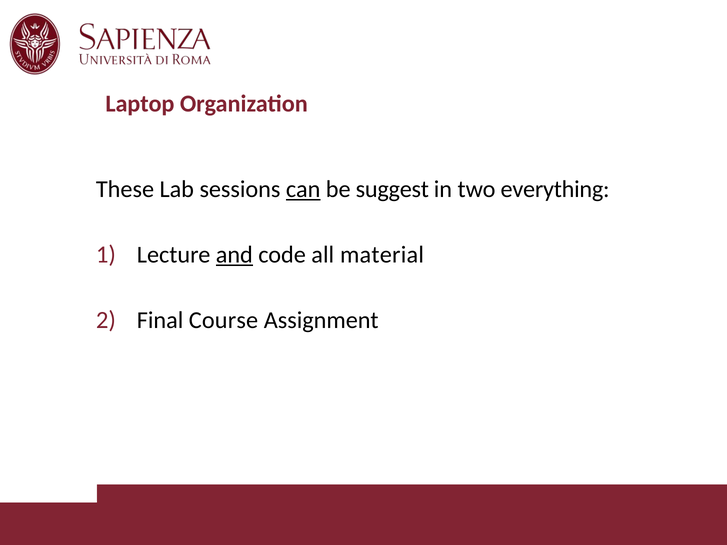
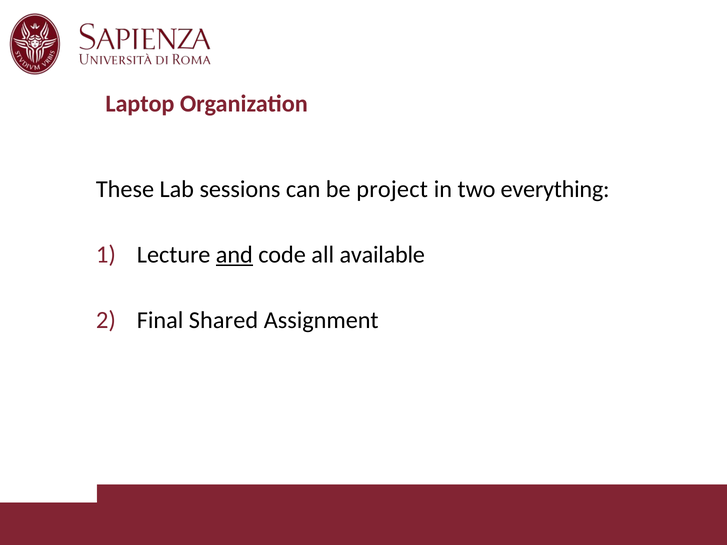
can underline: present -> none (303, 189)
suggest: suggest -> project (392, 189)
material: material -> available (382, 255)
Course: Course -> Shared (223, 320)
